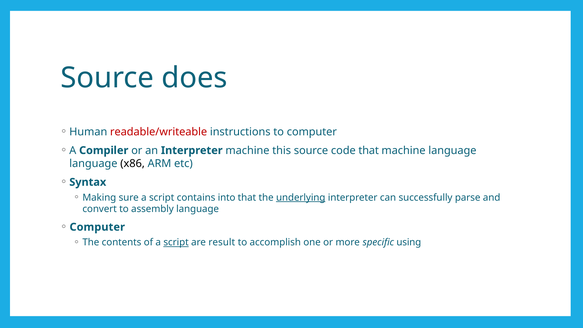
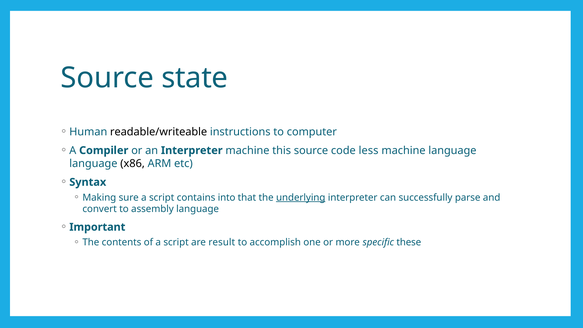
does: does -> state (195, 78)
readable/writeable colour: red -> black (159, 132)
code that: that -> less (369, 150)
Computer: Computer -> Important (97, 227)
script underline: present -> none (176, 242)
using: using -> these (409, 242)
